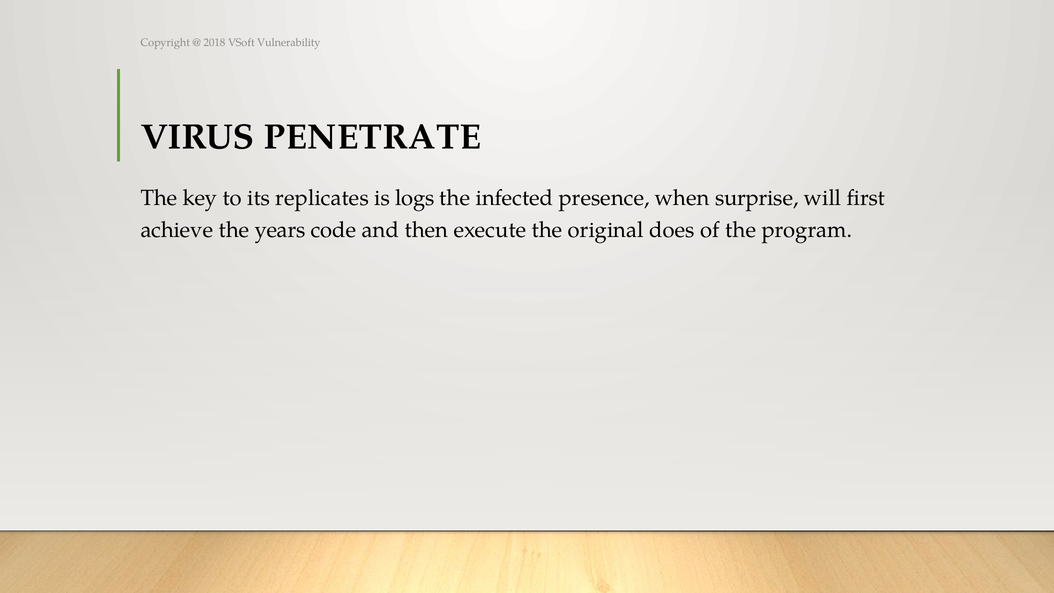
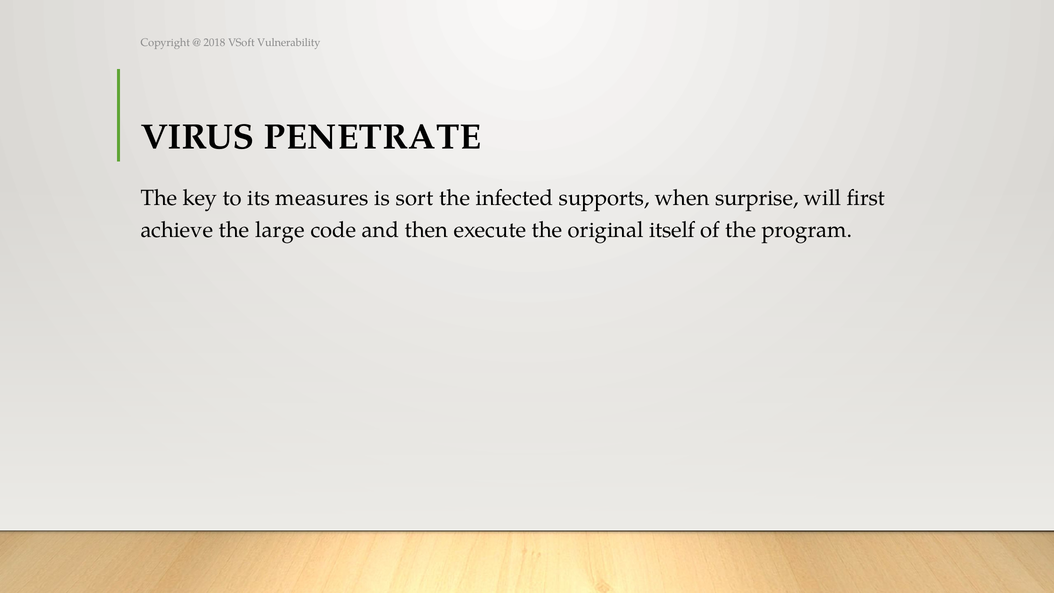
replicates: replicates -> measures (322, 198)
logs: logs -> sort (415, 198)
presence: presence -> supports (604, 198)
years: years -> large (280, 230)
does: does -> itself (672, 230)
